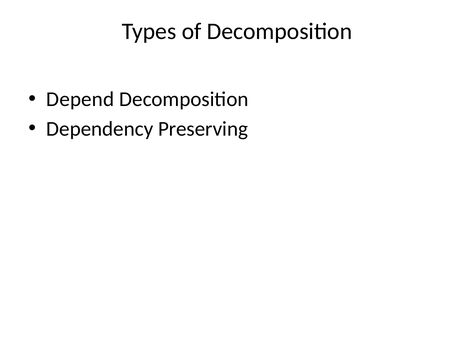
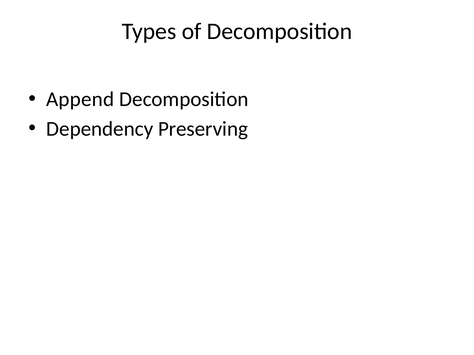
Depend: Depend -> Append (80, 99)
